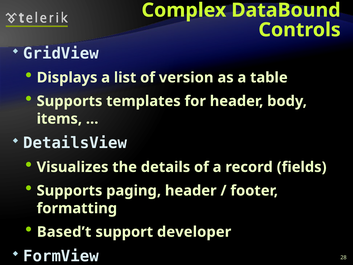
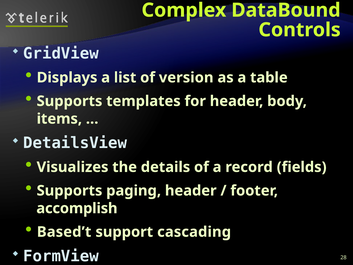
formatting: formatting -> accomplish (77, 208)
developer: developer -> cascading (194, 232)
